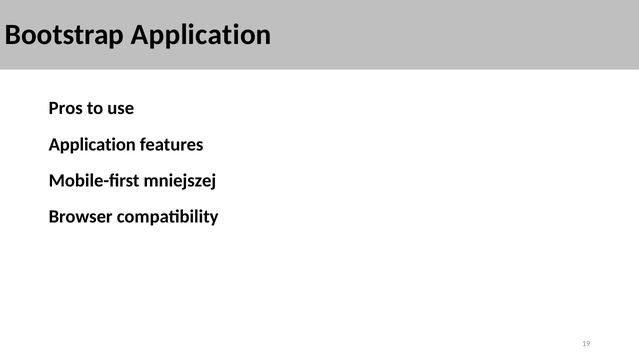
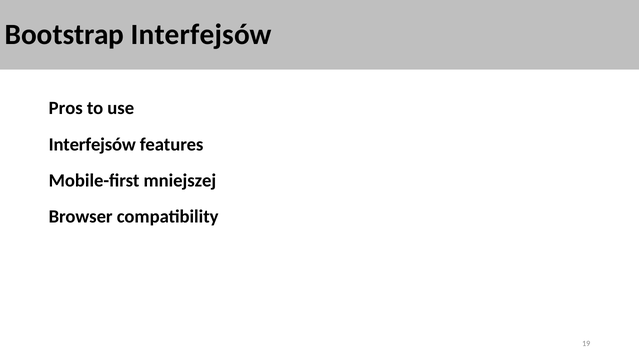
Bootstrap Application: Application -> Interfejsów (201, 35)
Application: Application -> Interfejsów (92, 144)
